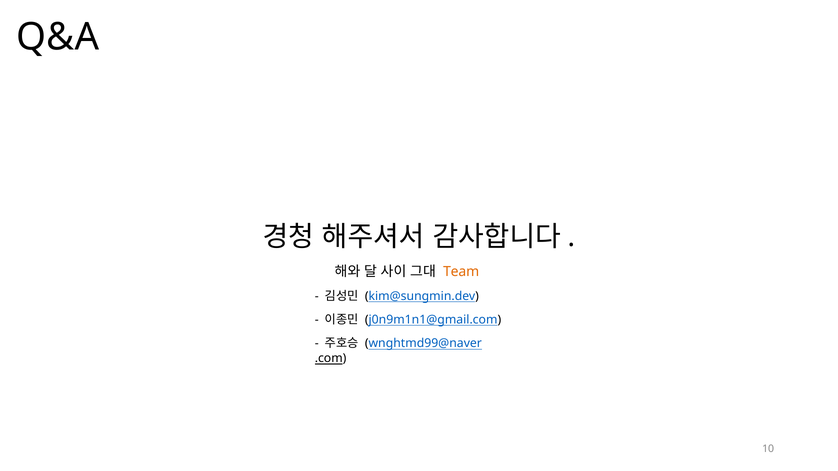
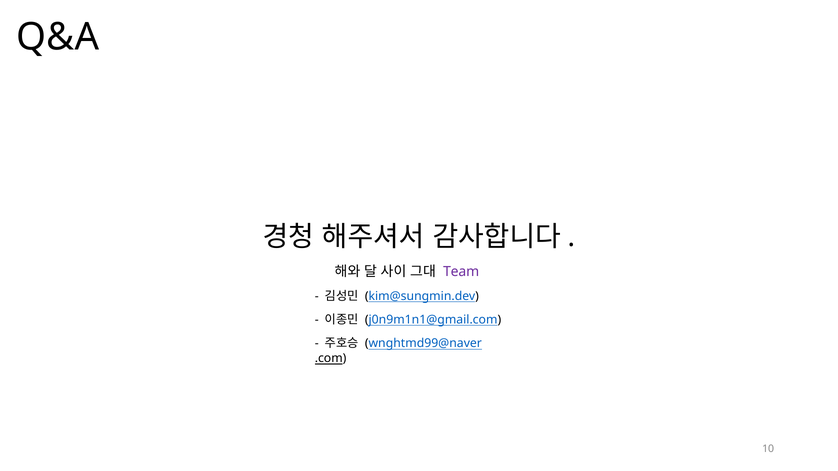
Team colour: orange -> purple (461, 272)
